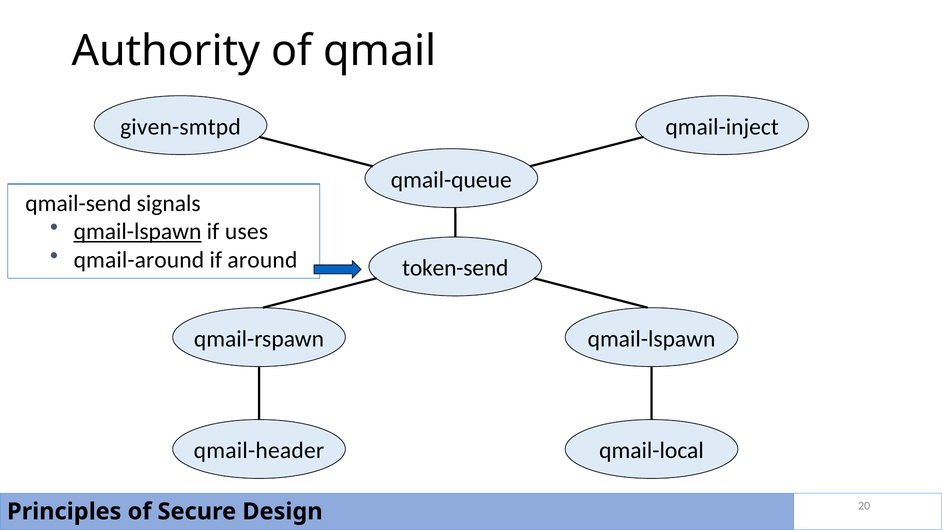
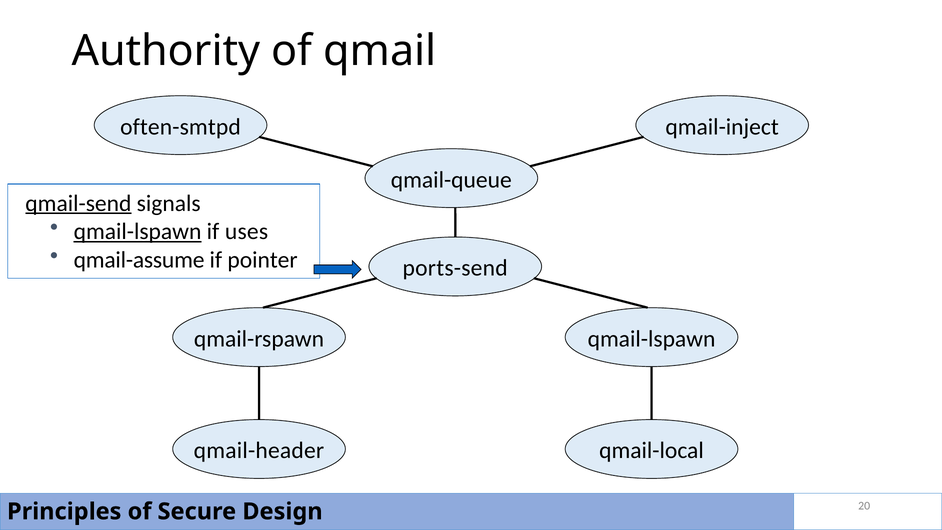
given-smtpd: given-smtpd -> often-smtpd (180, 127)
qmail-send underline: none -> present (78, 203)
qmail-around: qmail-around -> qmail-assume (139, 260)
around: around -> pointer (263, 260)
token-send: token-send -> ports-send (455, 268)
